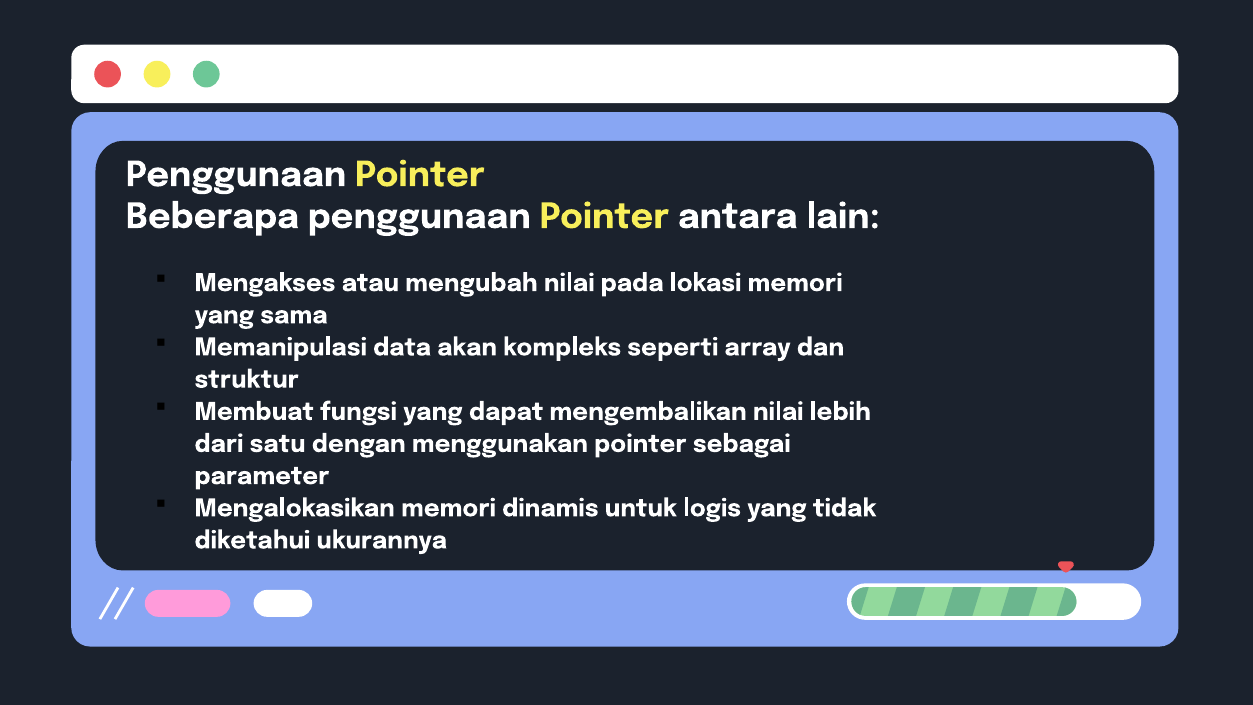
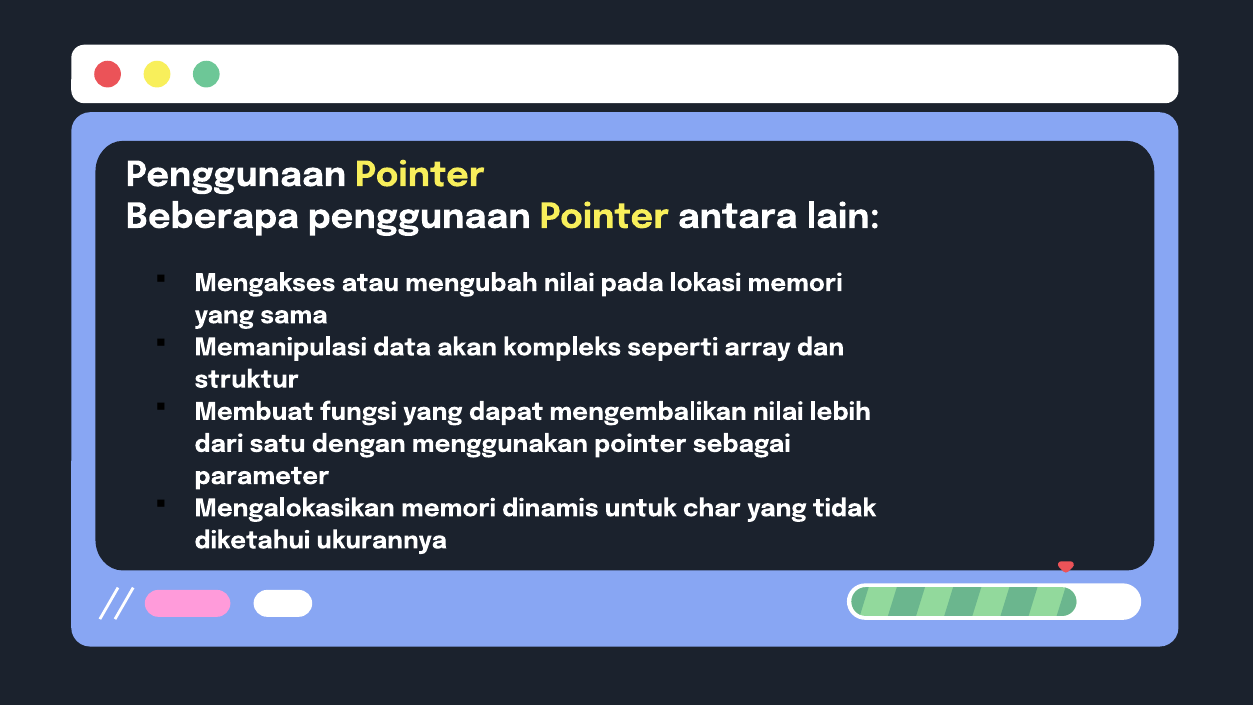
logis: logis -> char (712, 508)
